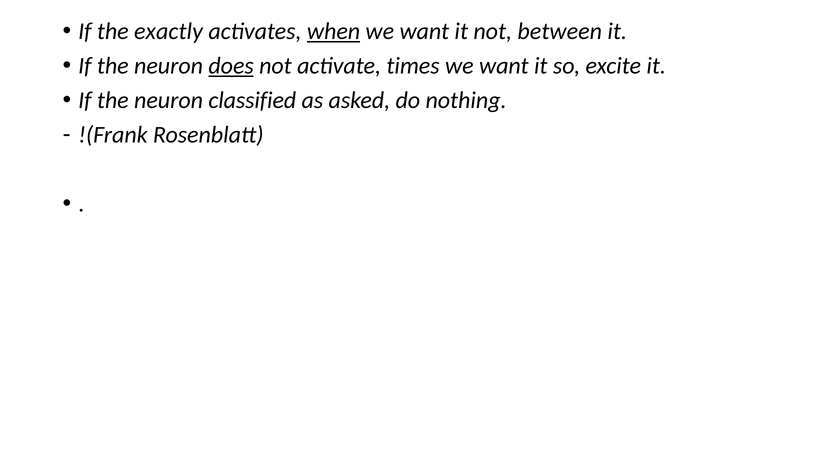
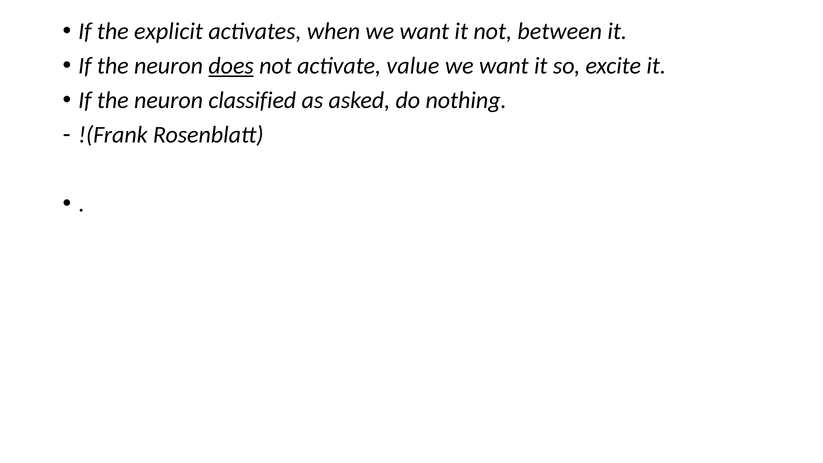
exactly: exactly -> explicit (169, 31)
when underline: present -> none (334, 31)
times: times -> value (413, 66)
